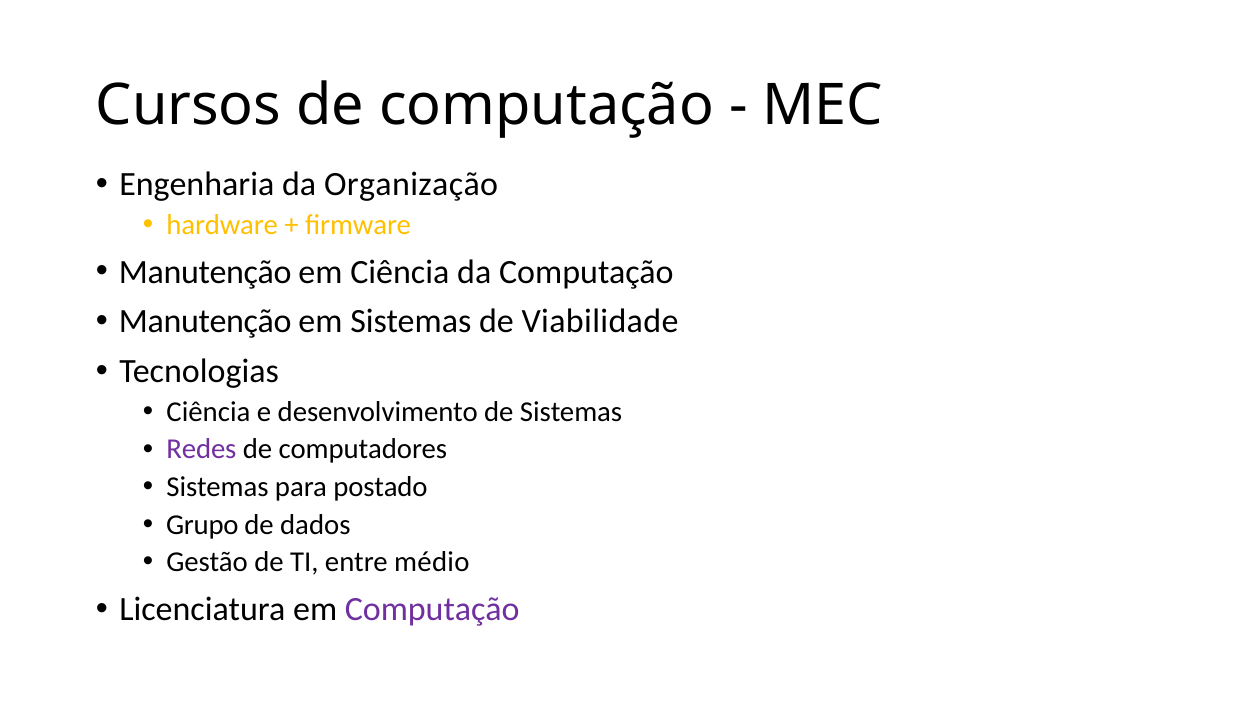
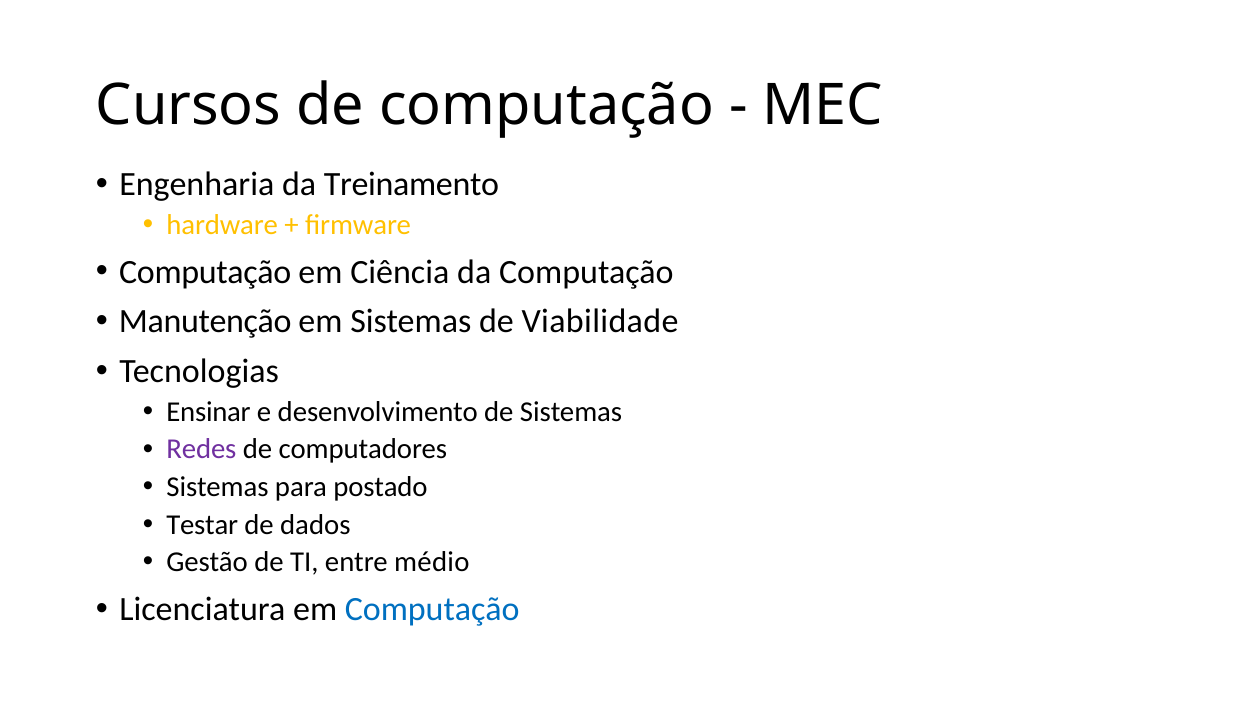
Organização: Organização -> Treinamento (411, 185)
Manutenção: Manutenção -> Computação (205, 272)
Ciência: Ciência -> Ensinar (209, 412)
Grupo: Grupo -> Testar (202, 525)
Computação colour: purple -> blue (432, 610)
